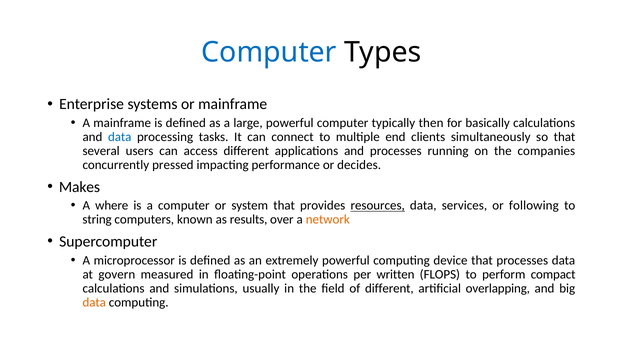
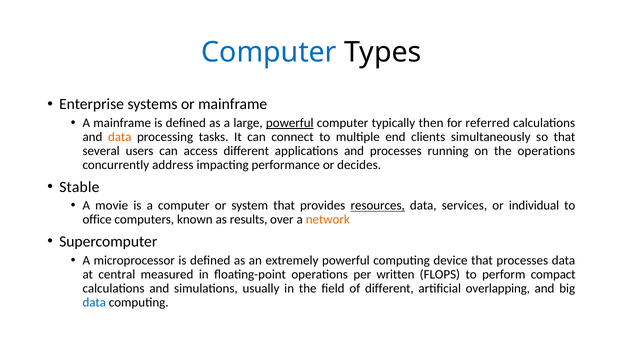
powerful underline: none -> present (290, 123)
basically: basically -> referred (488, 123)
data colour: blue -> orange (120, 137)
the companies: companies -> operations (546, 151)
pressed: pressed -> address (173, 165)
Makes: Makes -> Stable (79, 187)
where: where -> movie (112, 205)
following: following -> individual (534, 205)
string: string -> office (97, 219)
govern: govern -> central (117, 274)
data colour: orange -> blue (94, 302)
